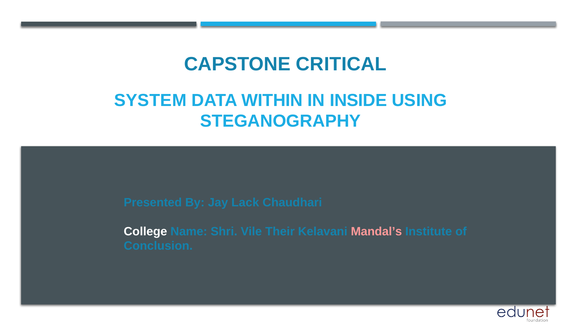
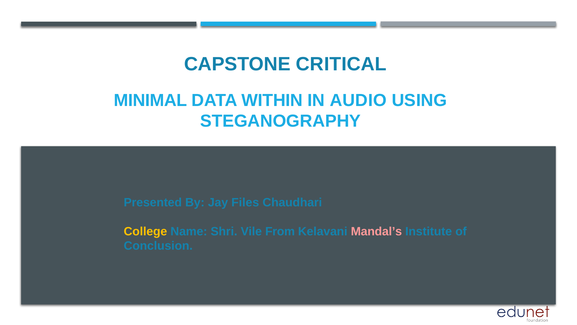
SYSTEM: SYSTEM -> MINIMAL (150, 100)
INSIDE: INSIDE -> AUDIO (358, 100)
Lack: Lack -> Files (245, 202)
College colour: white -> yellow (145, 231)
Their: Their -> From (280, 231)
